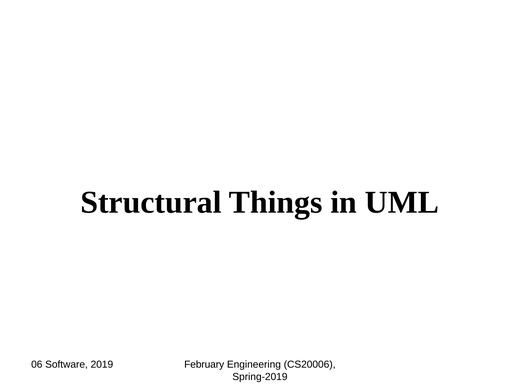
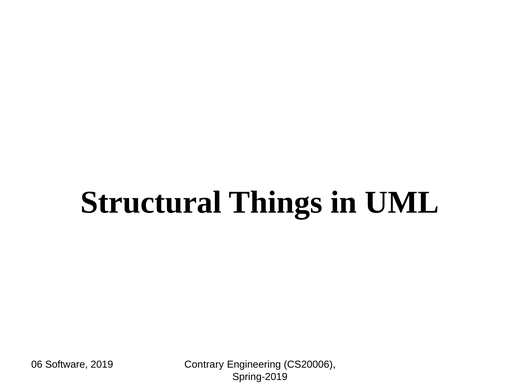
February: February -> Contrary (204, 365)
